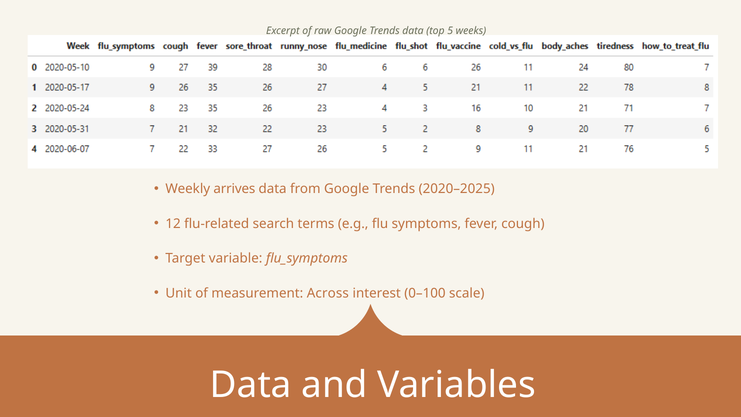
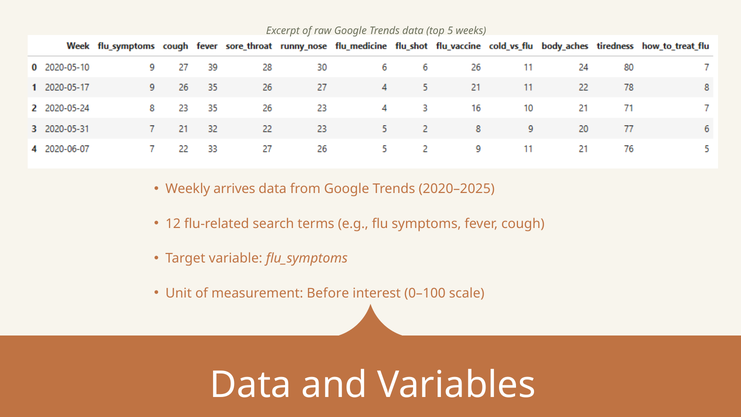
Across: Across -> Before (328, 293)
